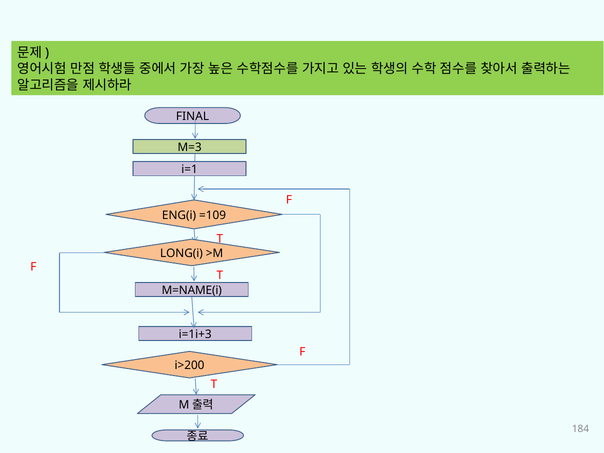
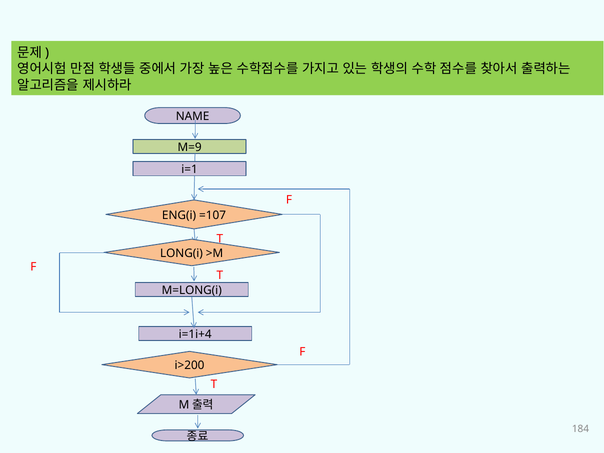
FINAL: FINAL -> NAME (193, 116)
M=3: M=3 -> M=9 (190, 147)
=109: =109 -> =107 (213, 215)
M=NAME(i: M=NAME(i -> M=LONG(i (192, 290)
i=1i+3: i=1i+3 -> i=1i+4 (195, 334)
